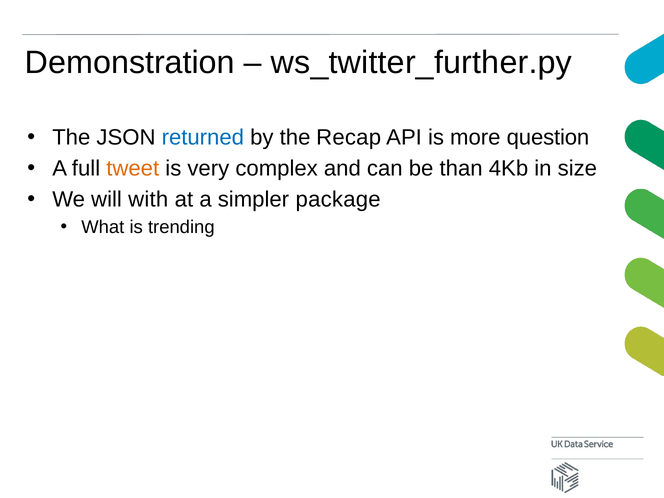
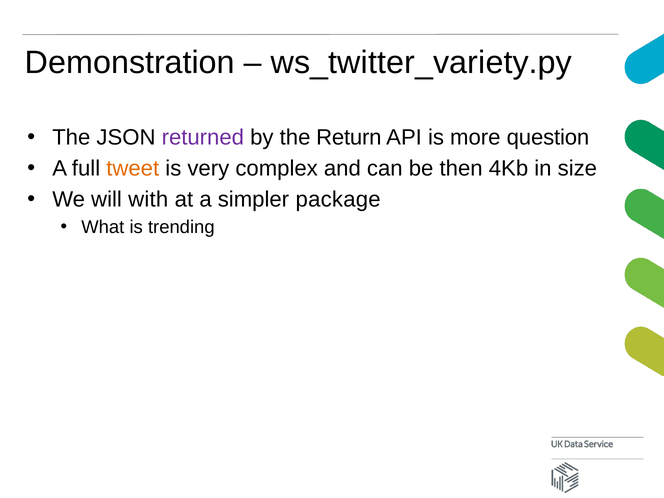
ws_twitter_further.py: ws_twitter_further.py -> ws_twitter_variety.py (421, 63)
returned colour: blue -> purple (203, 137)
Recap: Recap -> Return (349, 137)
than: than -> then (461, 168)
